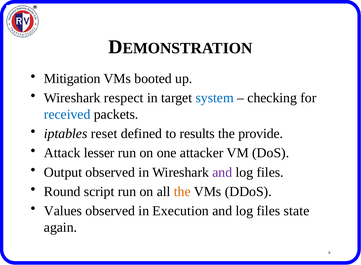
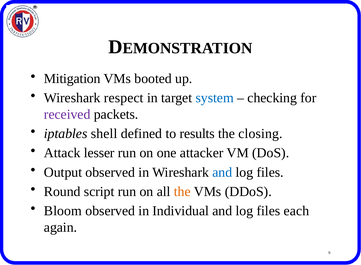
received colour: blue -> purple (67, 115)
reset: reset -> shell (104, 134)
provide: provide -> closing (261, 134)
and colour: purple -> blue (222, 173)
Values: Values -> Bloom (63, 211)
Execution: Execution -> Individual (181, 211)
state: state -> each (297, 211)
